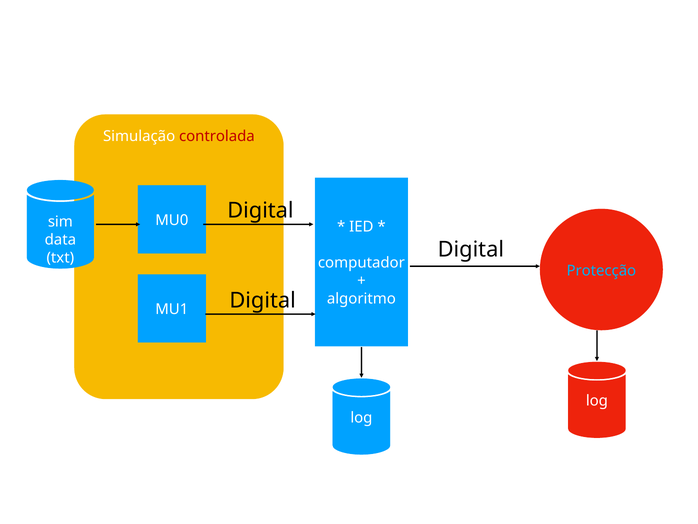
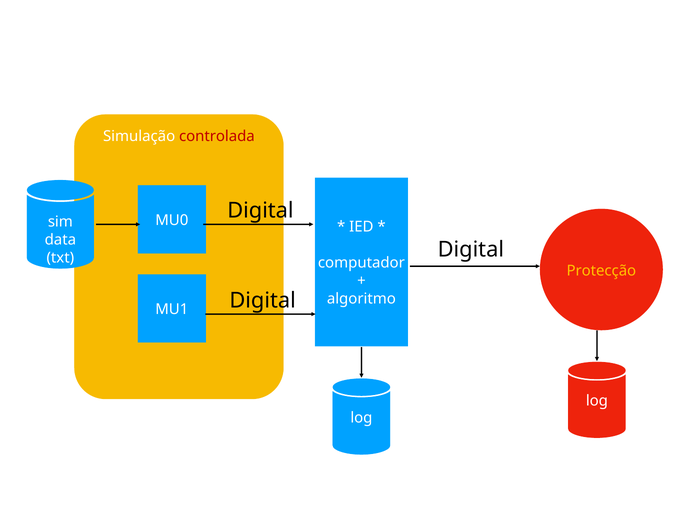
Protecção colour: light blue -> yellow (601, 270)
